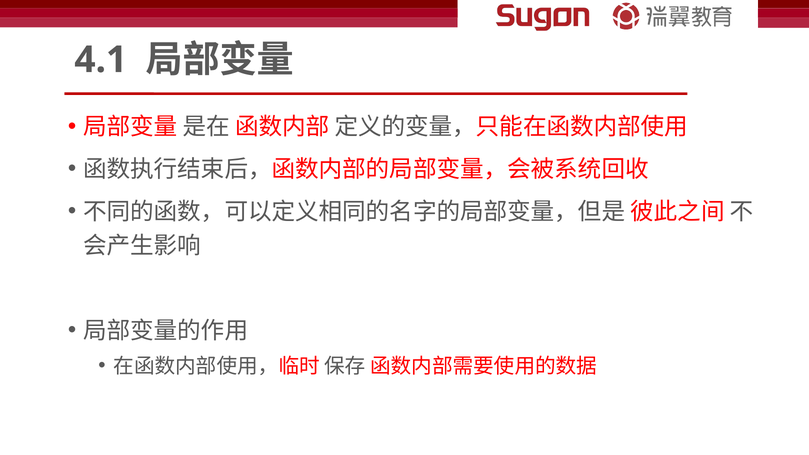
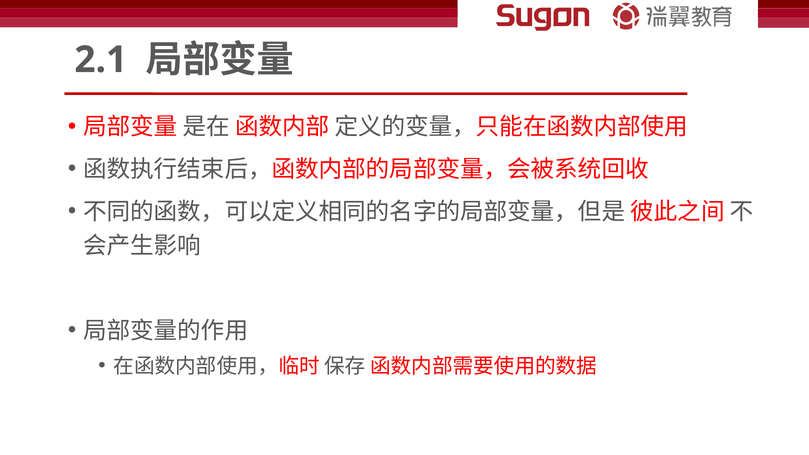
4.1: 4.1 -> 2.1 (101, 60)
